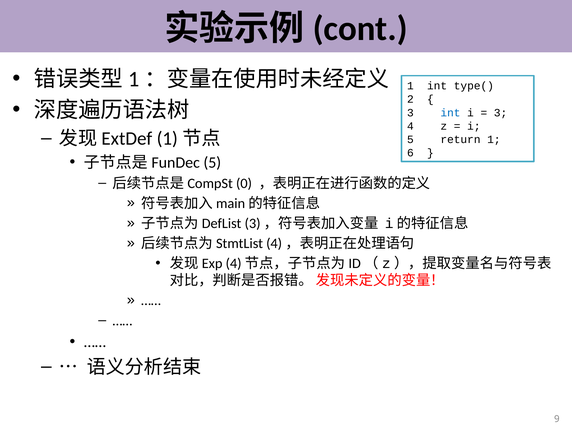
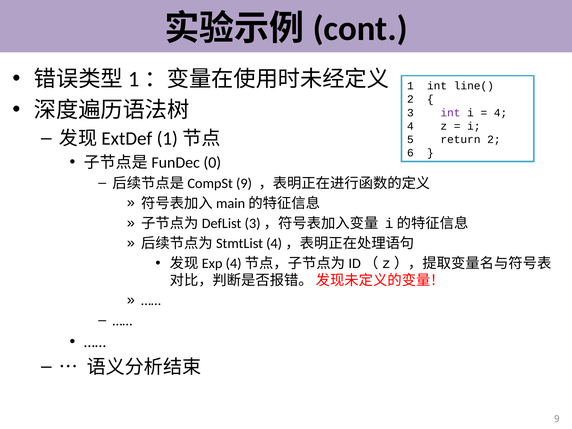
type(: type( -> line( (474, 86)
int colour: blue -> purple (450, 113)
3: 3 -> 4 (501, 113)
return 1: 1 -> 2 (494, 139)
5: 5 -> 0 (212, 162)
0: 0 -> 9 (244, 183)
